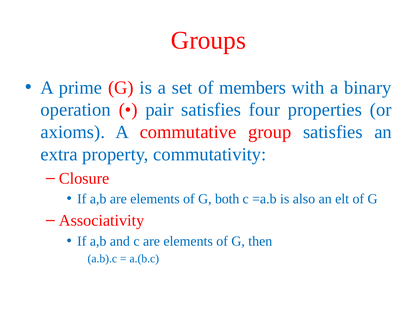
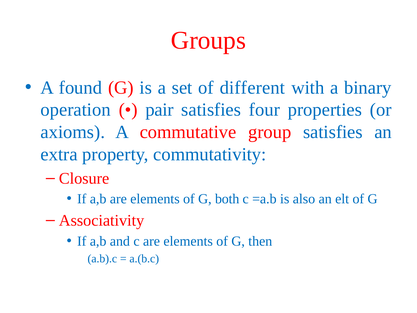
prime: prime -> found (80, 87)
members: members -> different (252, 87)
